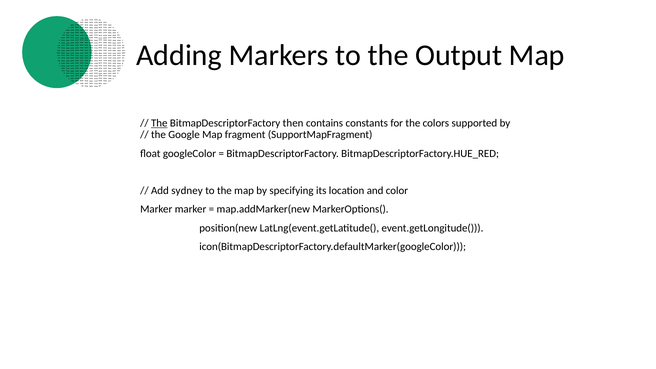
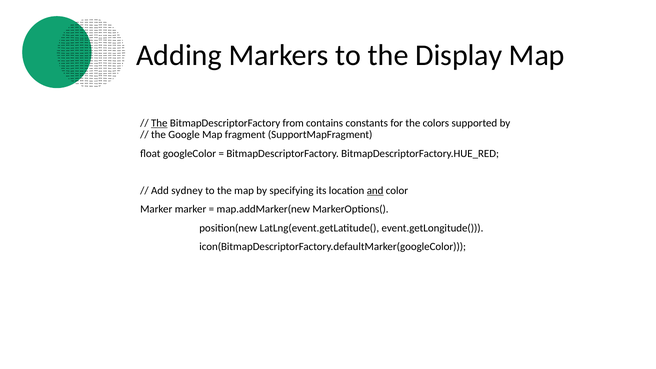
Output: Output -> Display (459, 55)
then: then -> from (293, 123)
and underline: none -> present (375, 191)
